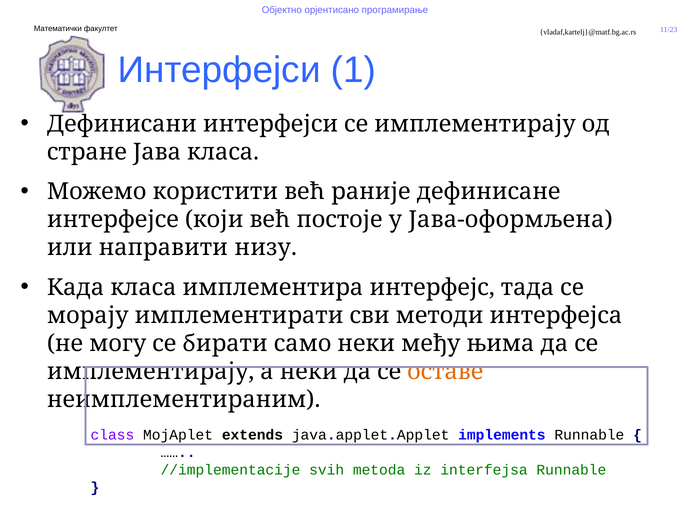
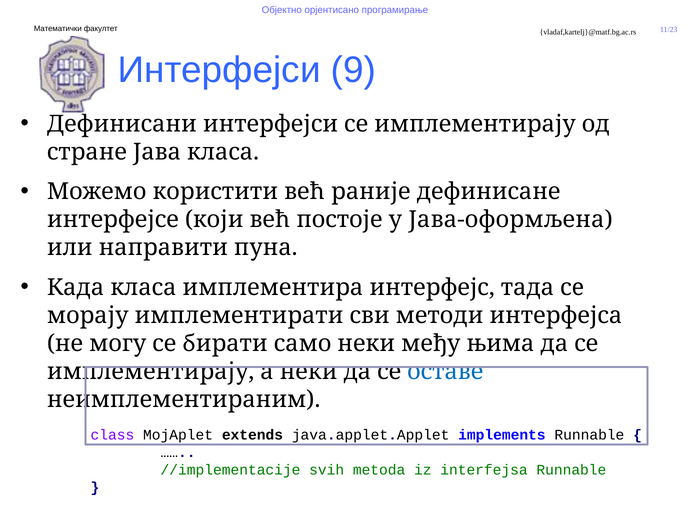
1: 1 -> 9 (353, 70)
низу: низу -> пуна (266, 248)
оставе colour: orange -> blue (445, 371)
